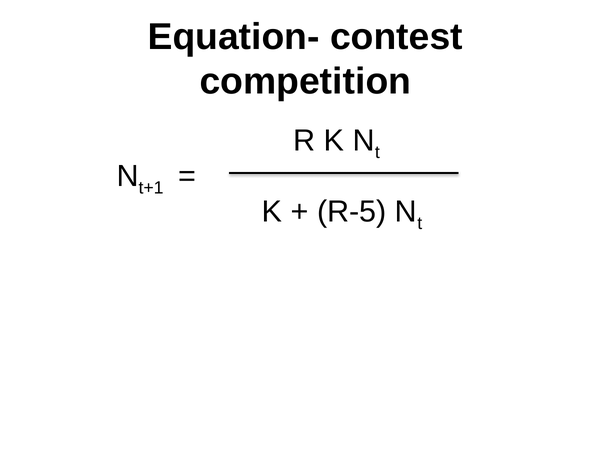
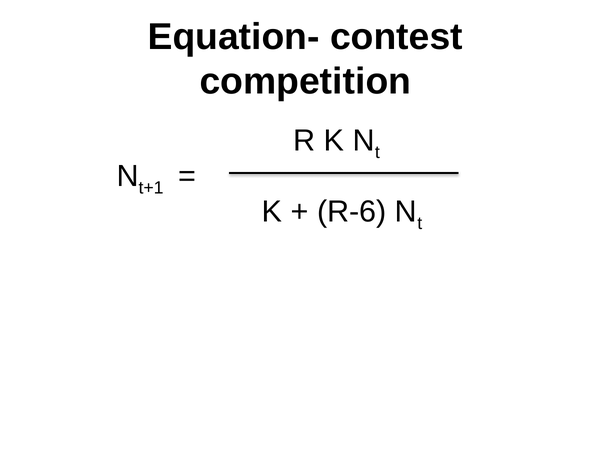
R-5: R-5 -> R-6 (352, 212)
